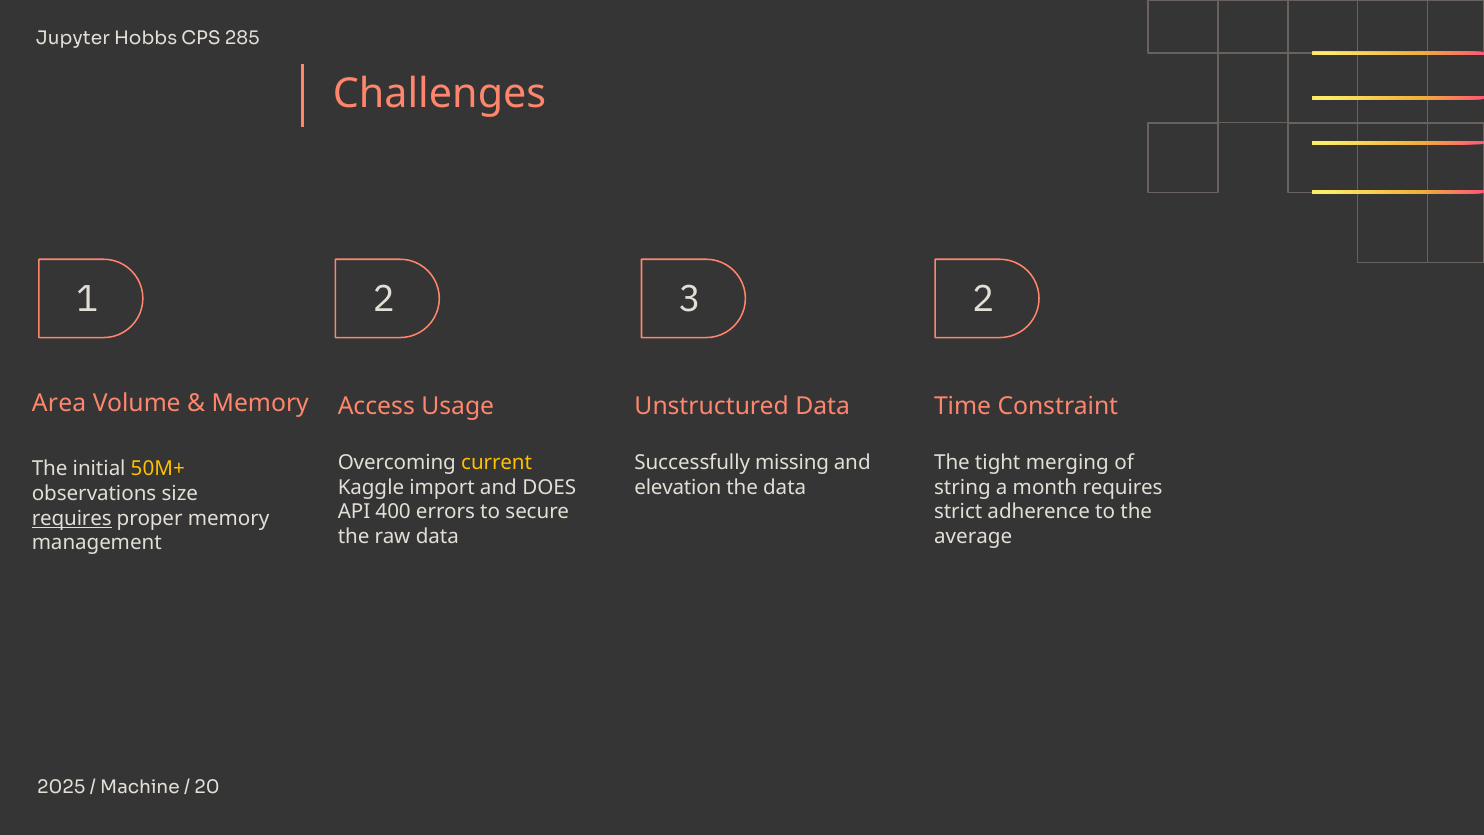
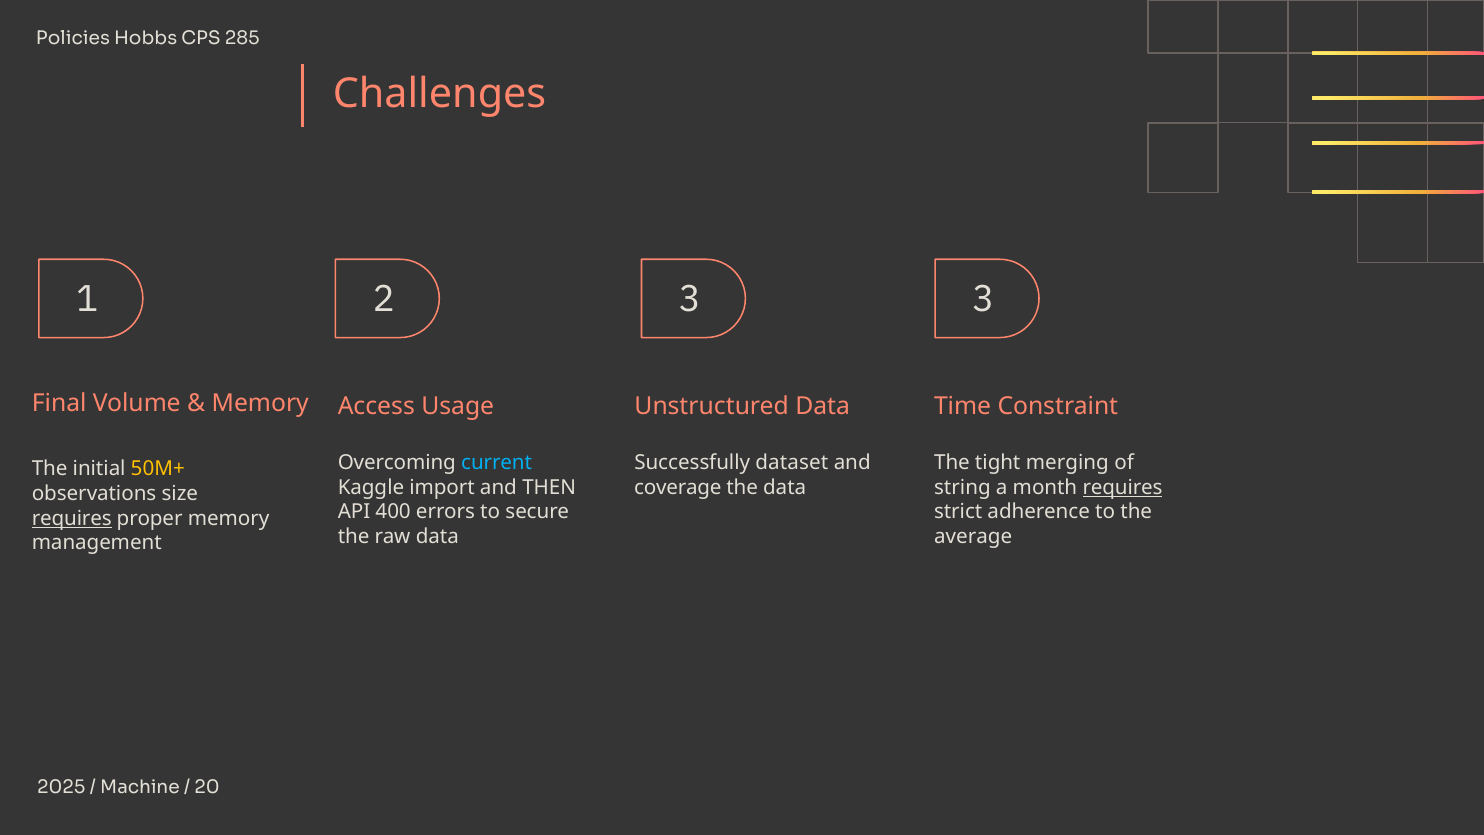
Jupyter: Jupyter -> Policies (73, 39)
3 2: 2 -> 3 (983, 299)
Area: Area -> Final (59, 403)
current colour: yellow -> light blue (497, 463)
missing: missing -> dataset (792, 463)
DOES: DOES -> THEN (549, 487)
elevation: elevation -> coverage (678, 487)
requires underline: none -> present (1123, 487)
